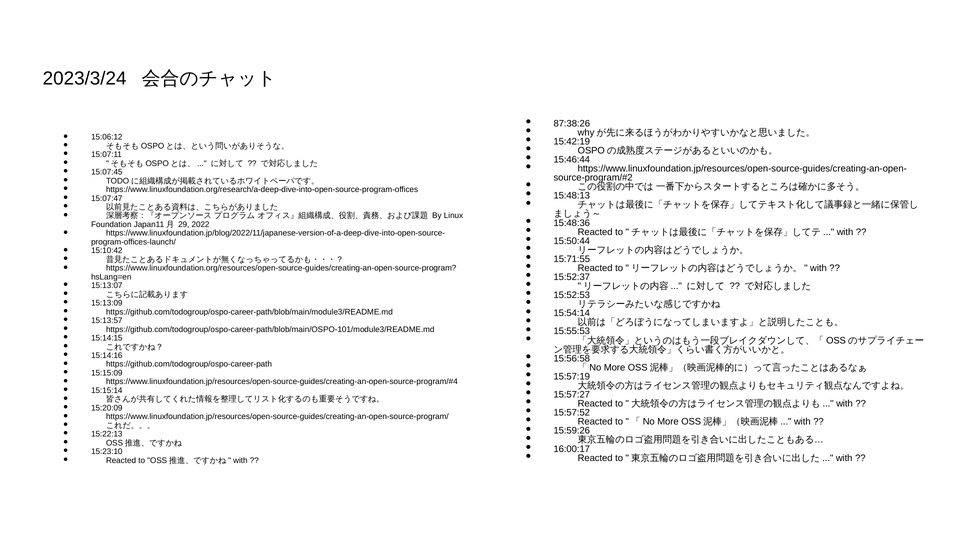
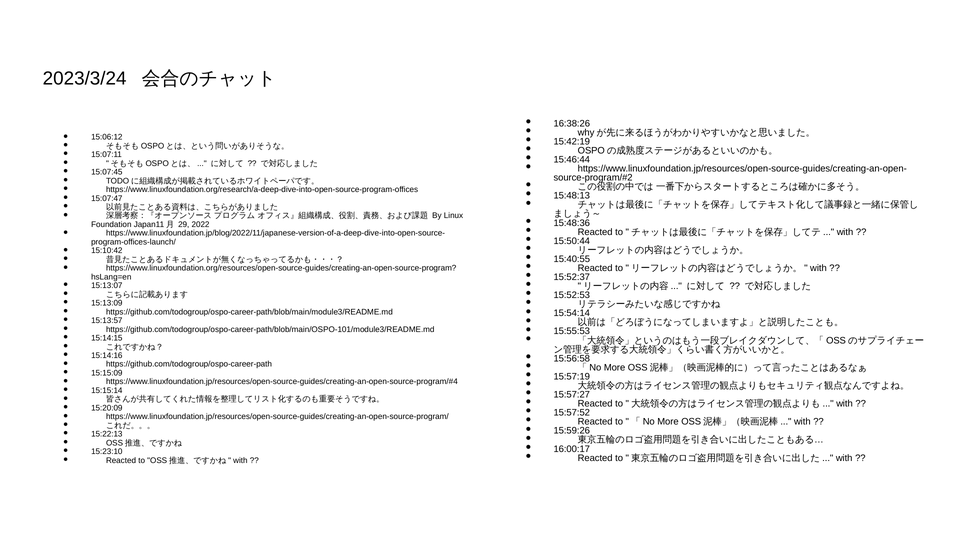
87:38:26: 87:38:26 -> 16:38:26 (572, 123)
15:71:55: 15:71:55 -> 15:40:55 (572, 259)
